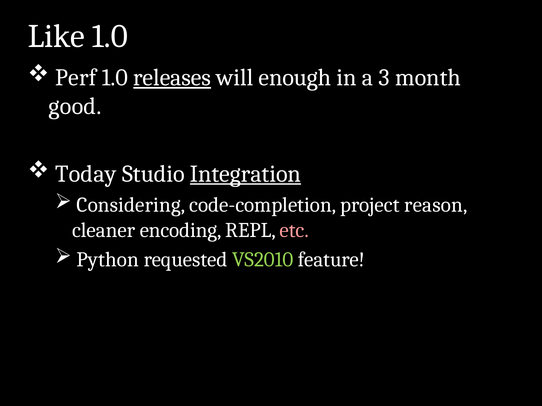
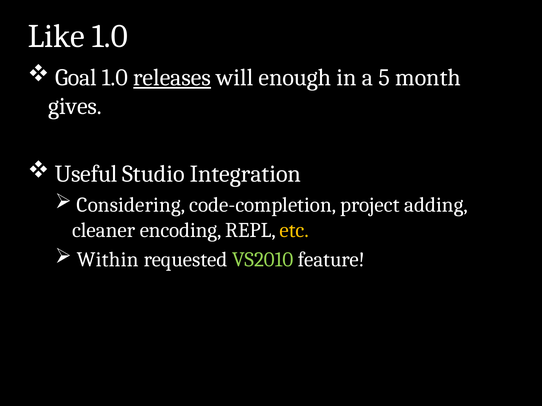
Perf: Perf -> Goal (76, 78)
3: 3 -> 5 (384, 78)
good: good -> gives (75, 106)
Today: Today -> Useful (86, 174)
Integration underline: present -> none (245, 174)
reason: reason -> adding (436, 205)
etc colour: pink -> yellow (294, 230)
Python: Python -> Within (108, 260)
